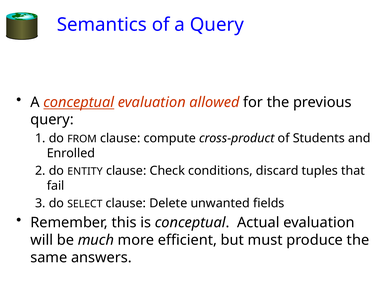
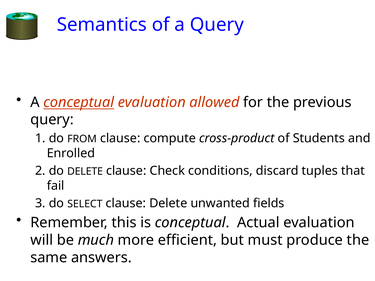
do ENTITY: ENTITY -> DELETE (85, 172)
